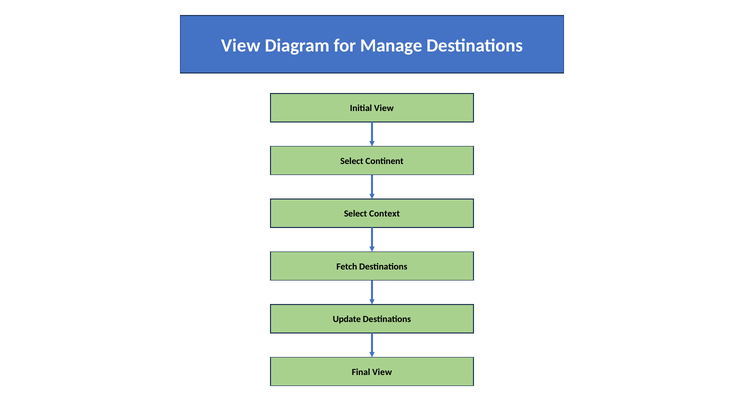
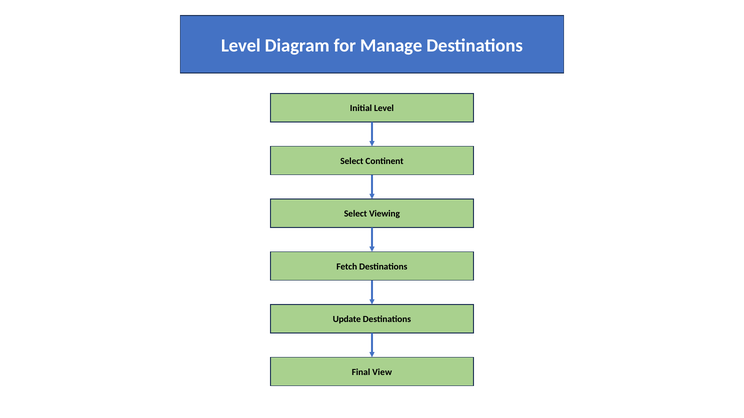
View: View -> Level (241, 46)
Initial View: View -> Level (384, 109)
Context: Context -> Viewing (385, 214)
